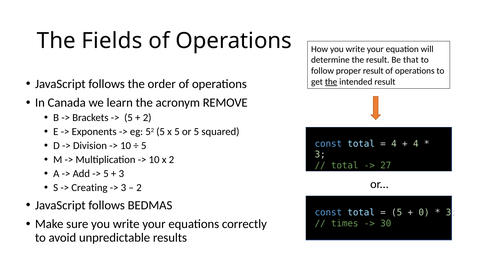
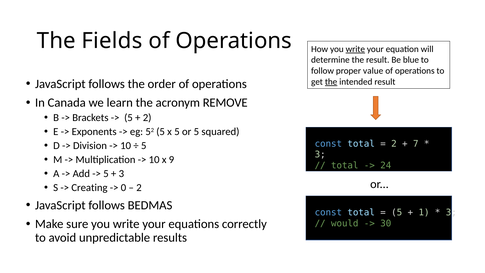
write underline: none -> present (355, 49)
that: that -> blue (411, 60)
proper result: result -> value (373, 71)
4: 4 -> 2 (394, 144)
4: 4 -> 7 (416, 144)
x 2: 2 -> 9 (172, 160)
27: 27 -> 24 (386, 165)
3: 3 -> 0 (123, 188)
0: 0 -> 1 (424, 212)
times: times -> would (345, 223)
